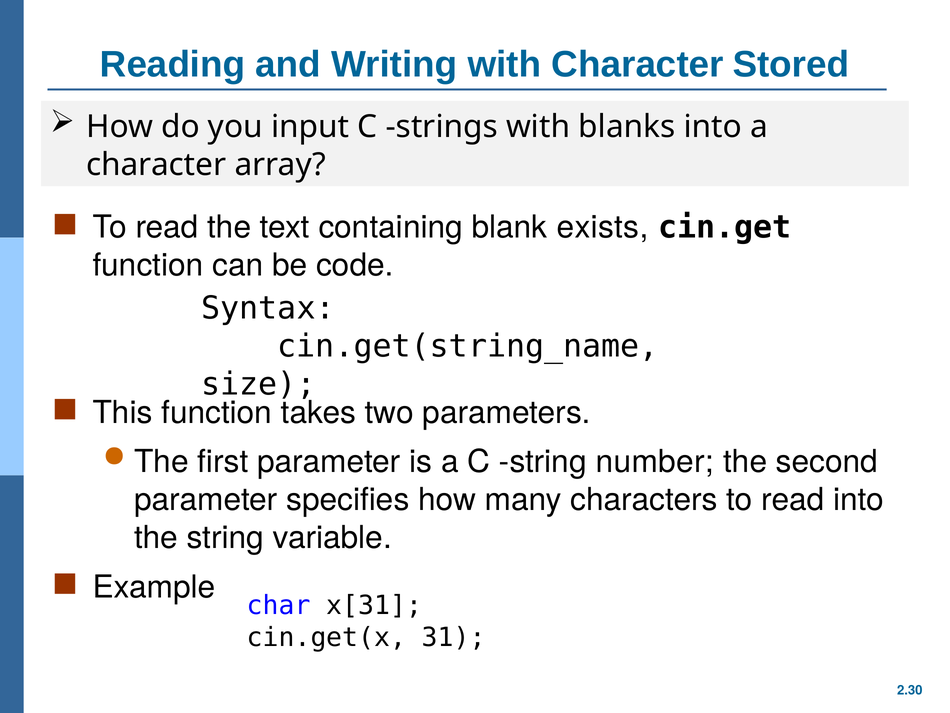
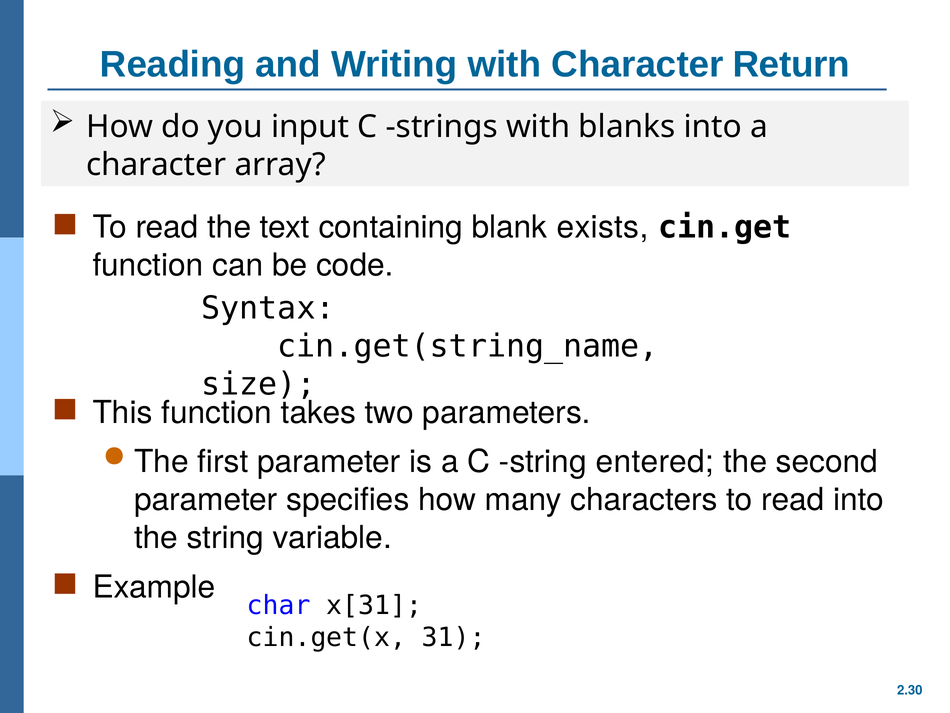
Stored: Stored -> Return (791, 64)
number: number -> entered (655, 462)
